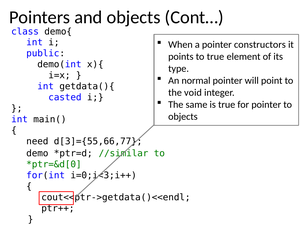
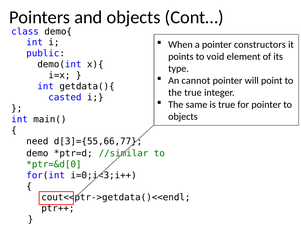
to true: true -> void (215, 57)
normal: normal -> cannot (196, 81)
the void: void -> true (193, 93)
